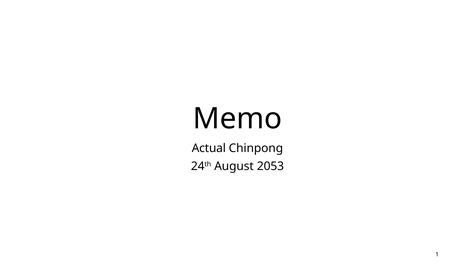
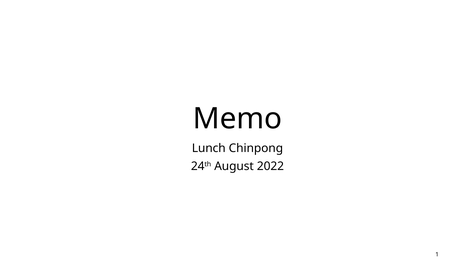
Actual: Actual -> Lunch (209, 148)
2053: 2053 -> 2022 (270, 166)
